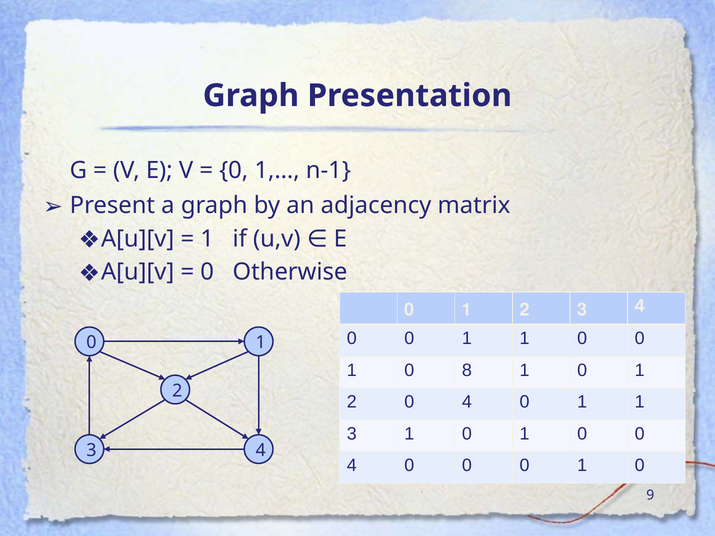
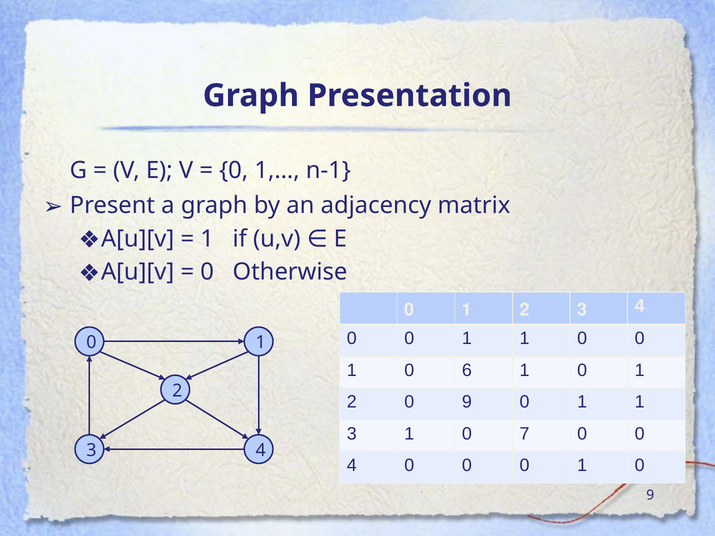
8: 8 -> 6 (467, 370)
2 0 4: 4 -> 9 (467, 402)
3 1 0 1: 1 -> 7 (525, 434)
